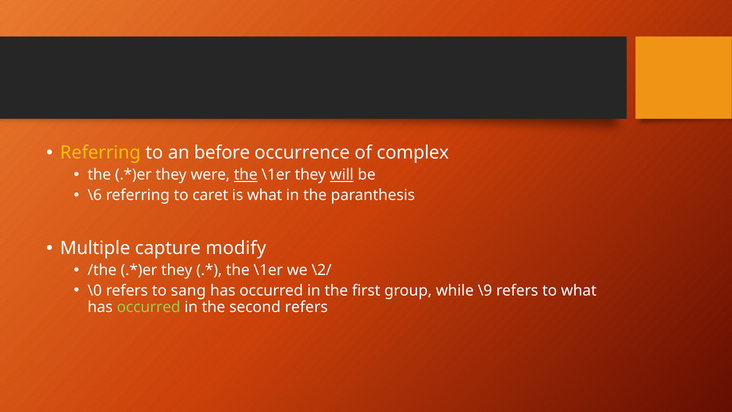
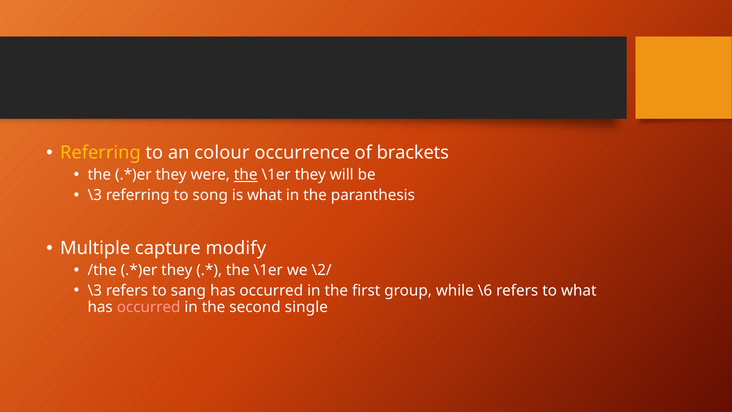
before: before -> colour (222, 153)
complex: complex -> brackets (413, 153)
will underline: present -> none (342, 175)
\6: \6 -> \3 (95, 195)
caret: caret -> song (210, 195)
\0: \0 -> \3 (95, 290)
\9: \9 -> \6 (485, 290)
occurred colour: light green -> pink (149, 307)
second refers: refers -> single (306, 307)
